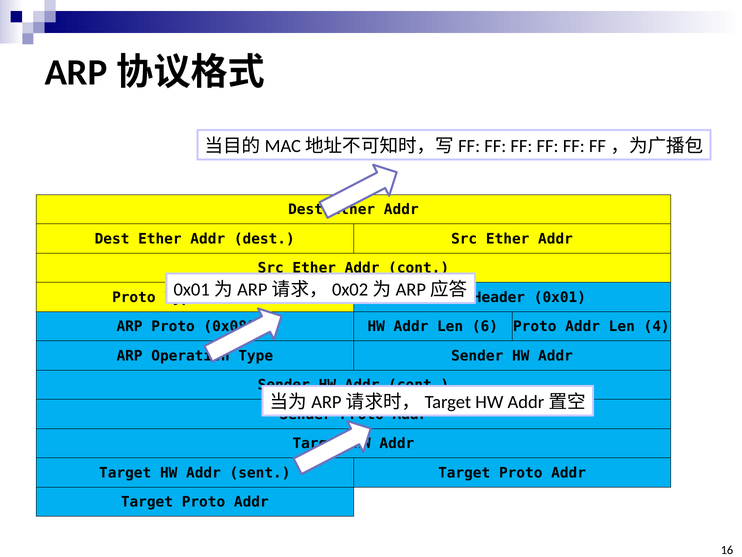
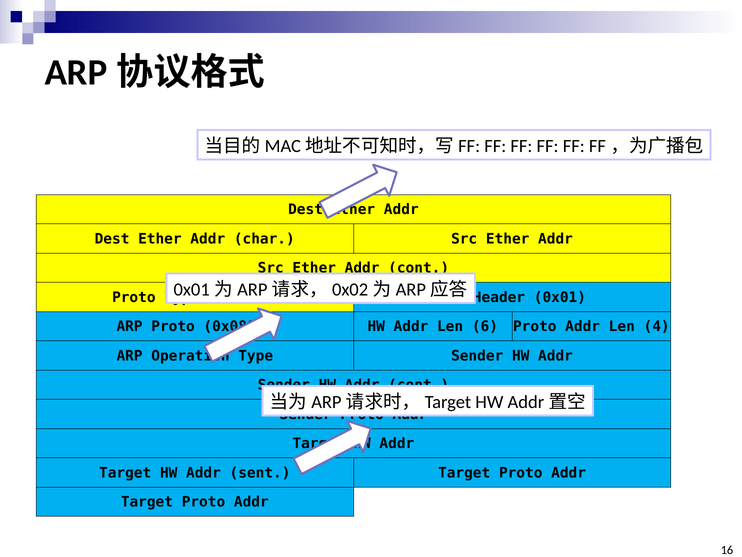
dest: dest -> char (264, 239)
